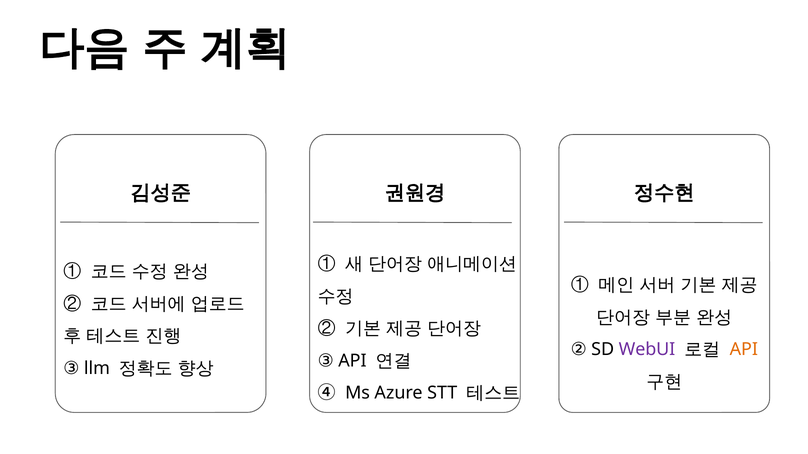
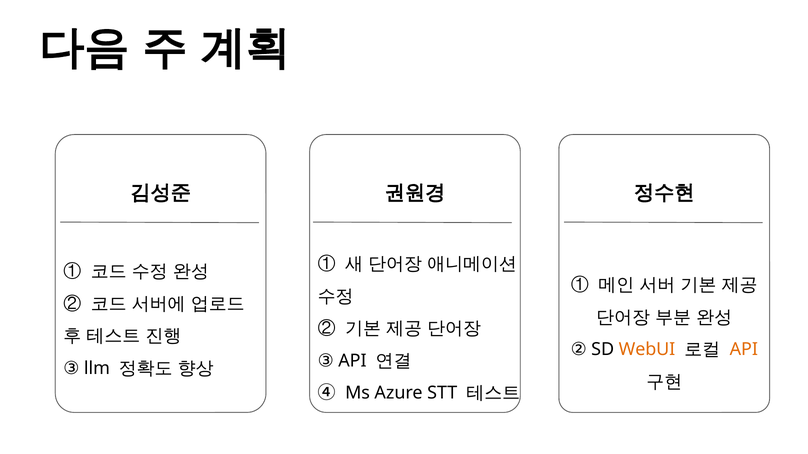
WebUI colour: purple -> orange (647, 350)
